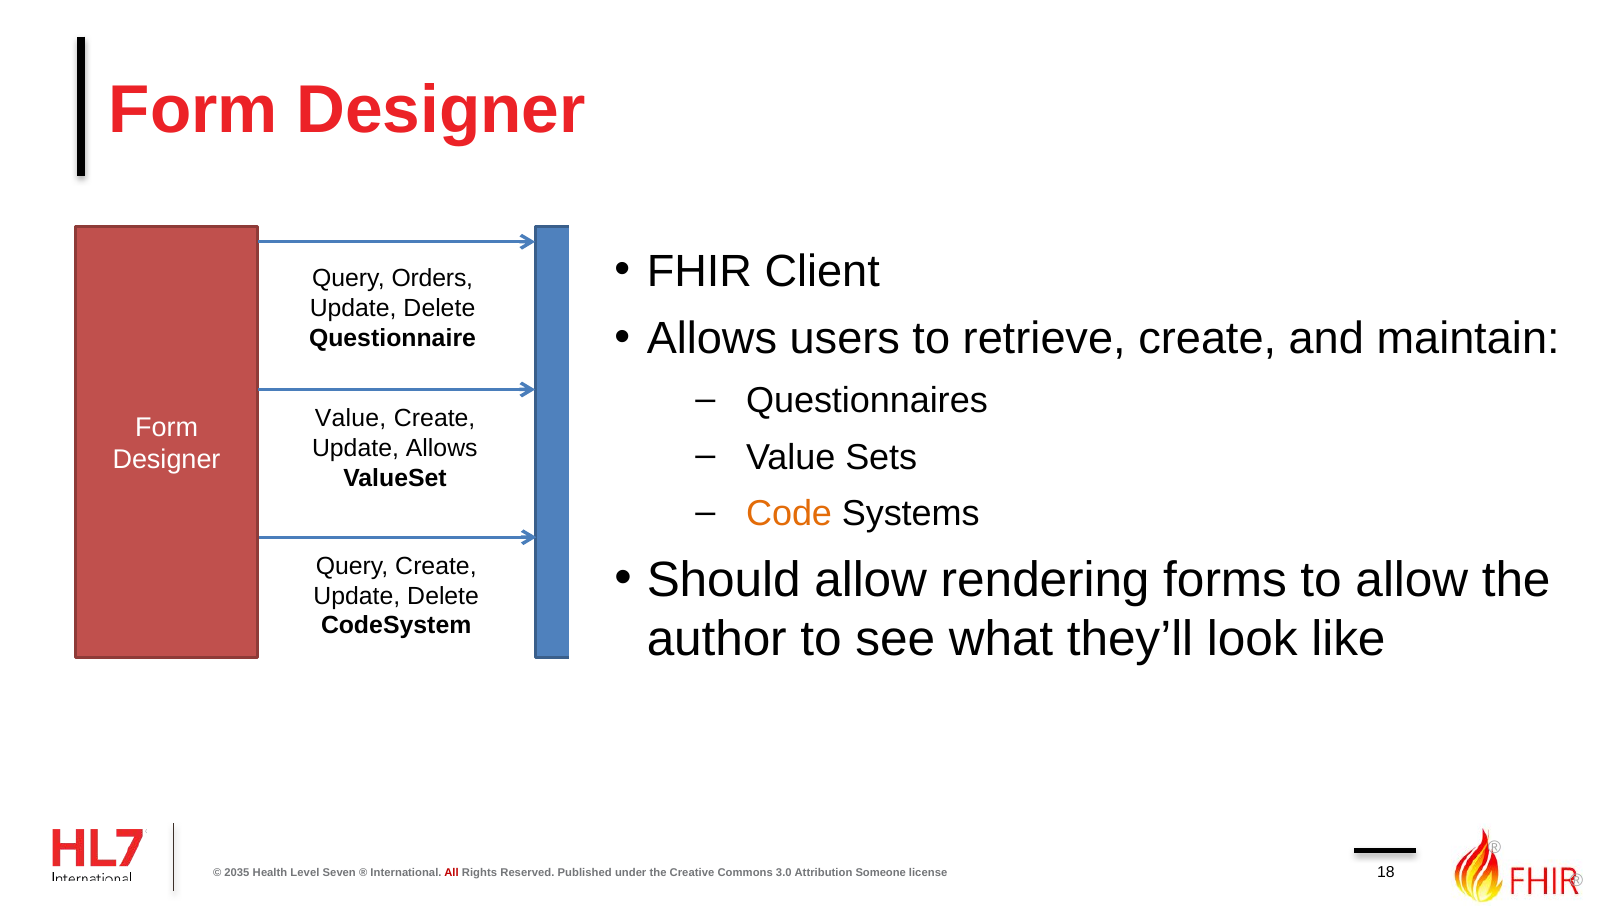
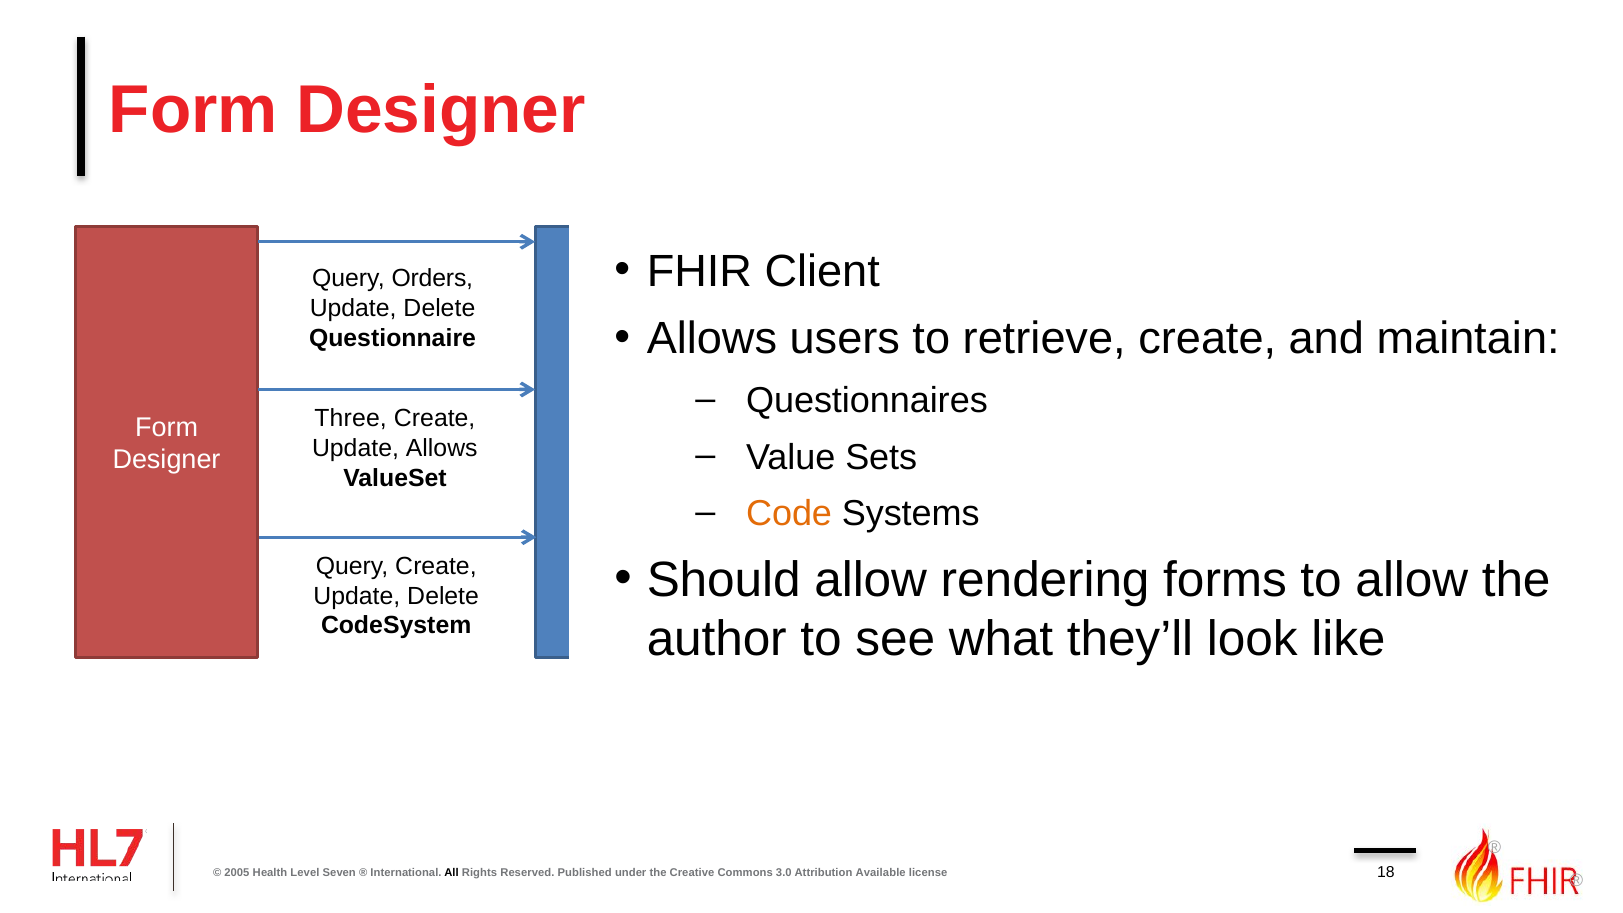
Value: Value -> Three (351, 418)
2035: 2035 -> 2005 (237, 873)
All colour: red -> black (452, 873)
Someone: Someone -> Available (881, 873)
